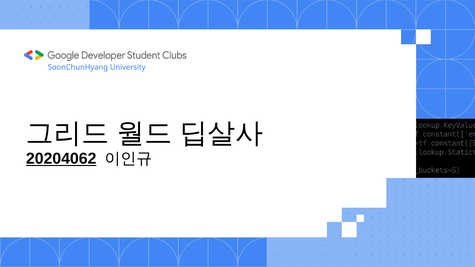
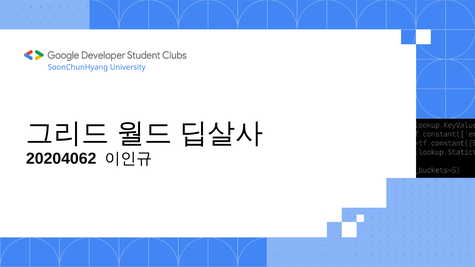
20204062 underline: present -> none (61, 159)
